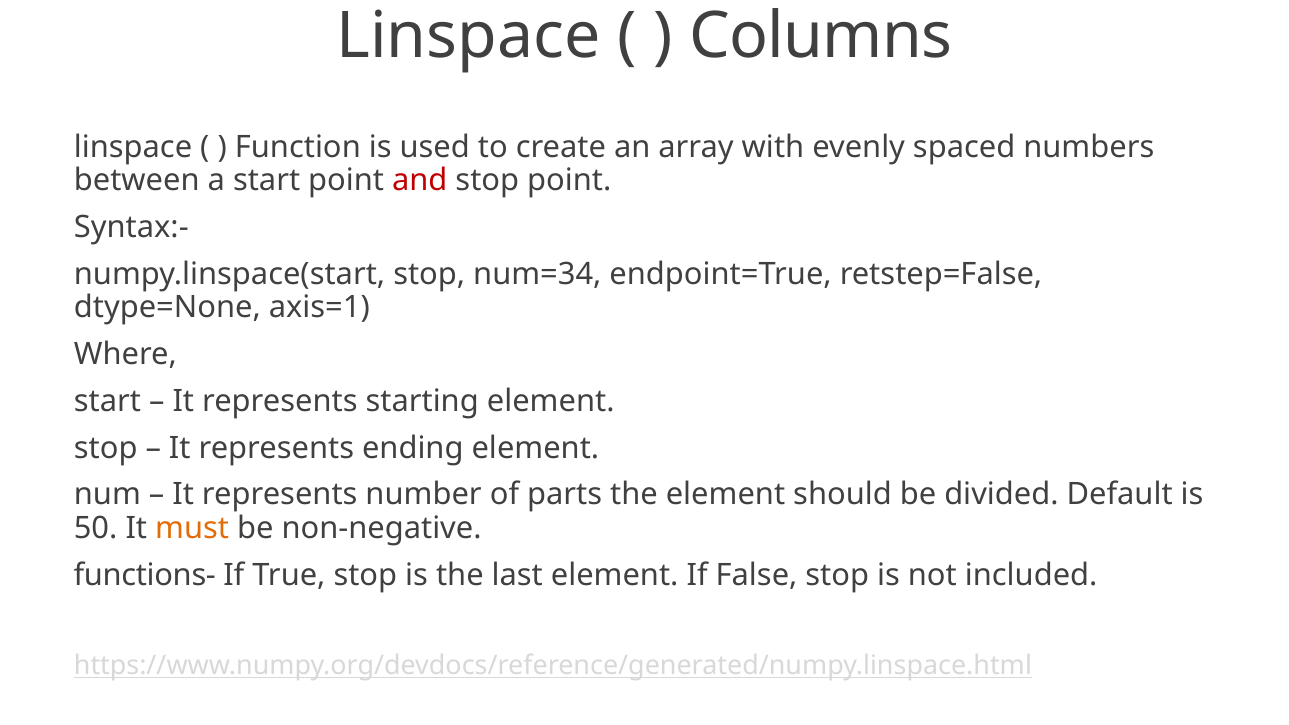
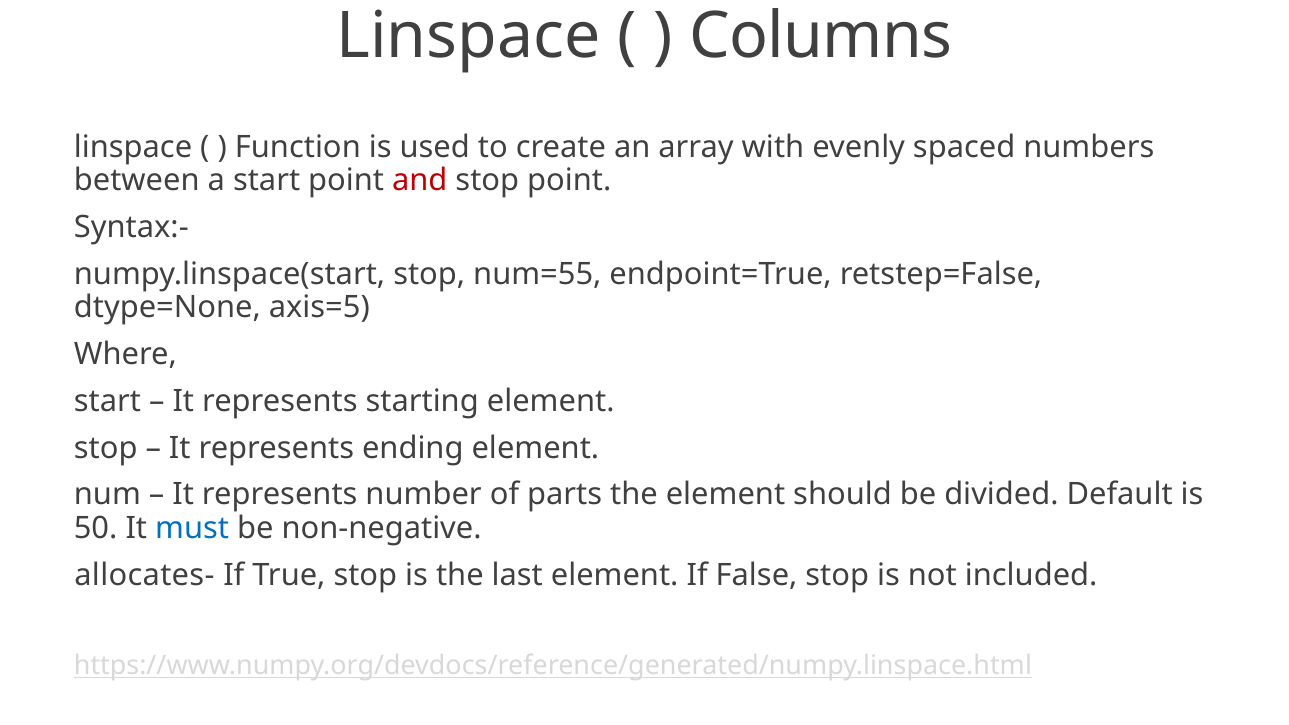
num=34: num=34 -> num=55 (537, 274)
axis=1: axis=1 -> axis=5 (319, 308)
must colour: orange -> blue (192, 528)
functions-: functions- -> allocates- (144, 575)
